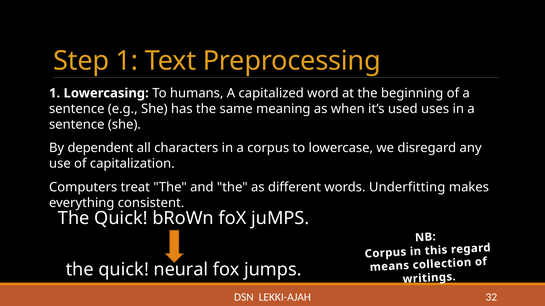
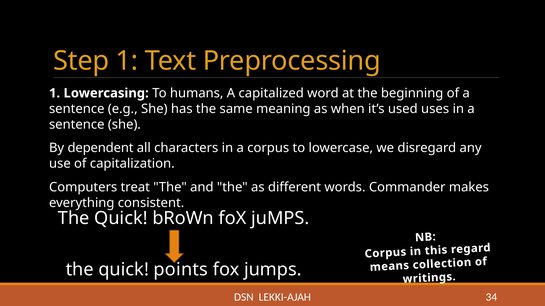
Underfitting: Underfitting -> Commander (407, 187)
neural: neural -> points (181, 270)
32: 32 -> 34 (491, 298)
